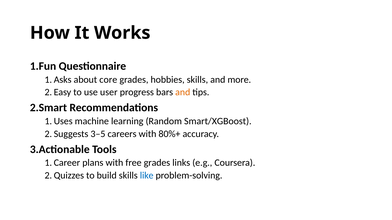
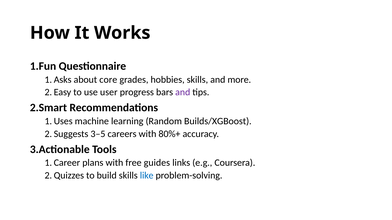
and colour: orange -> purple (183, 92)
Smart/XGBoost: Smart/XGBoost -> Builds/XGBoost (218, 121)
free grades: grades -> guides (157, 163)
